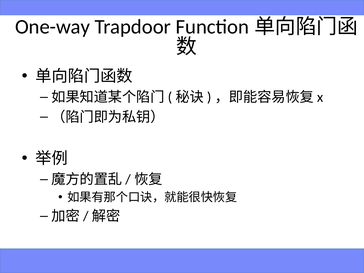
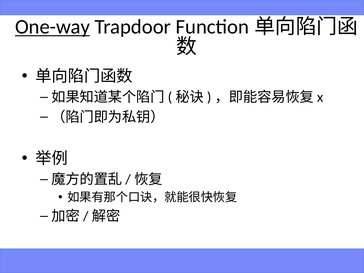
One-way underline: none -> present (53, 27)
